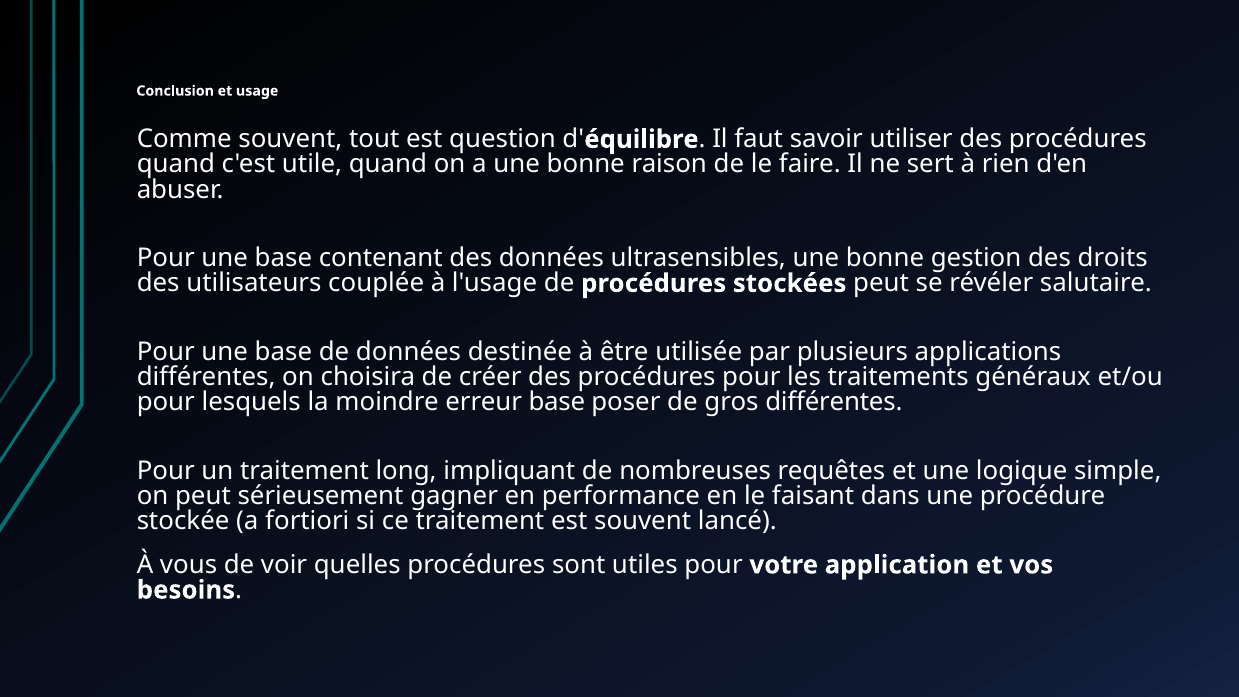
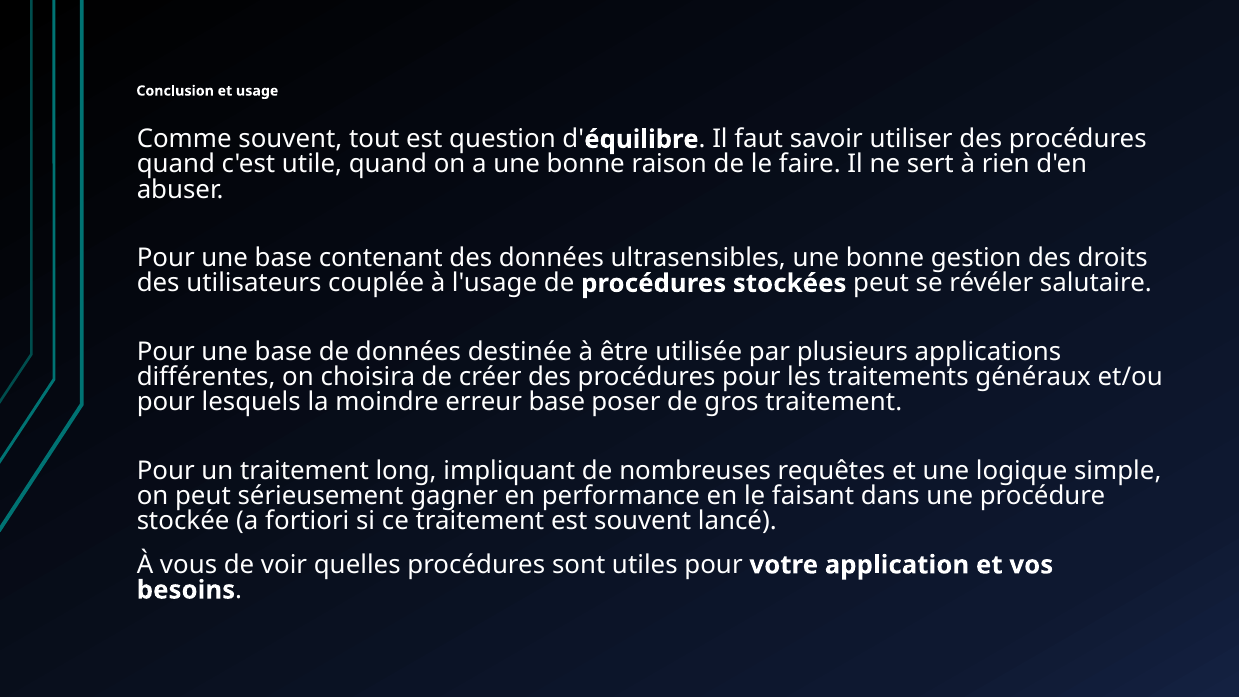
gros différentes: différentes -> traitement (834, 402)
